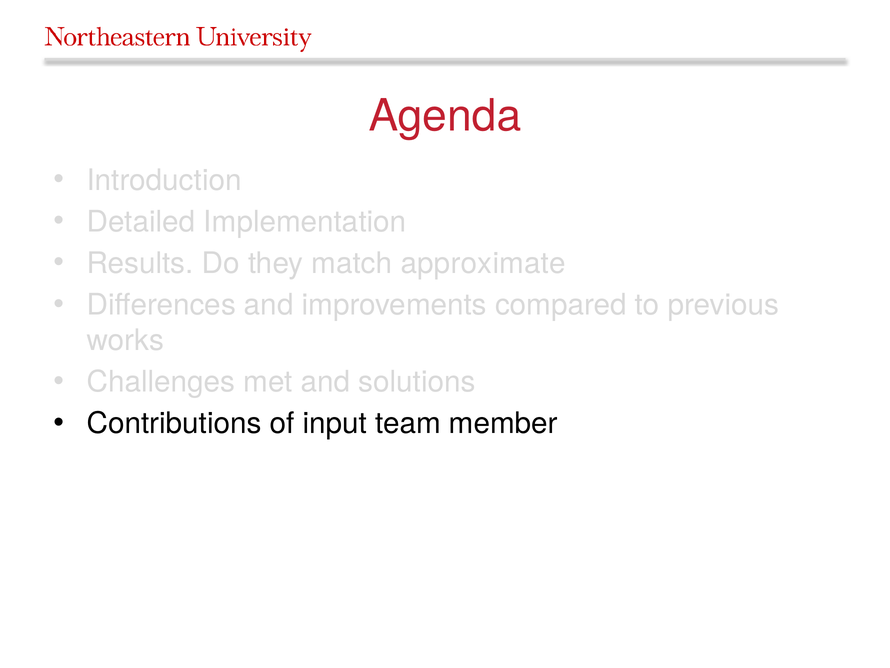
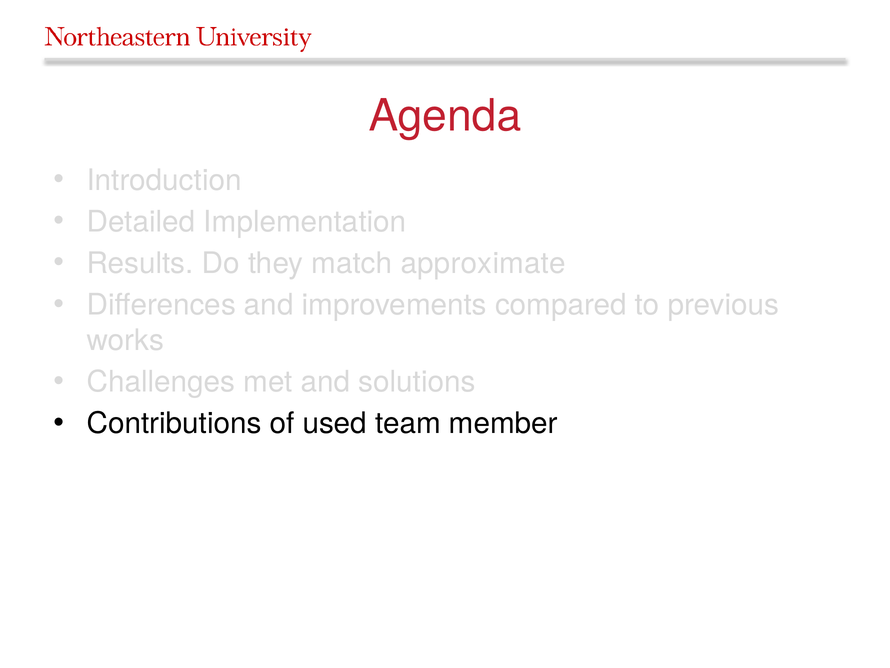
input: input -> used (335, 423)
